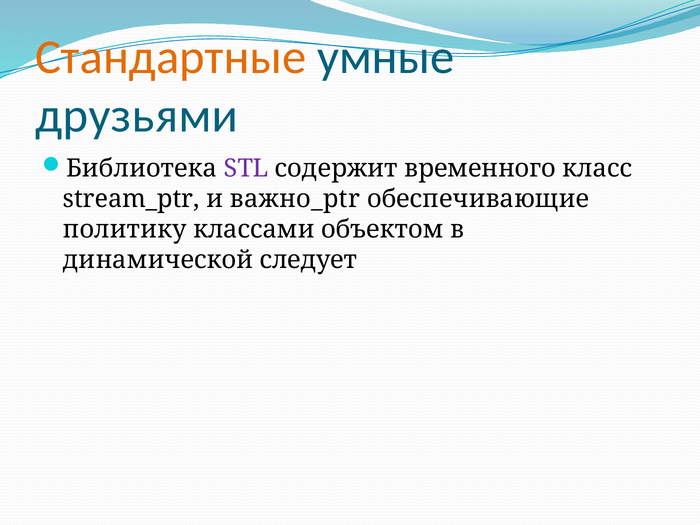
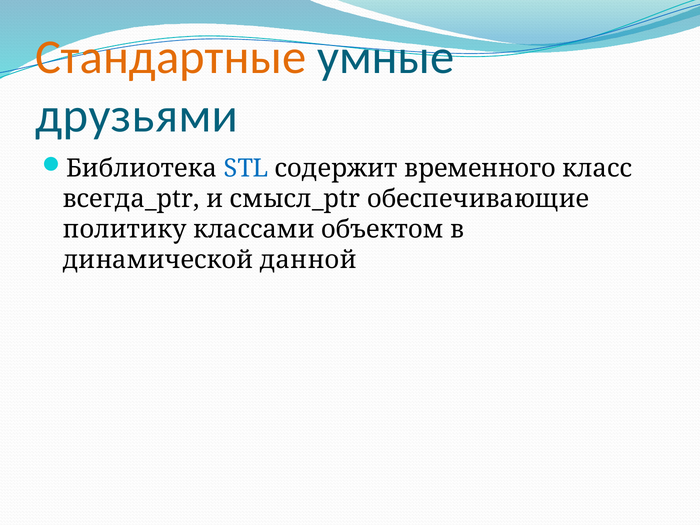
STL colour: purple -> blue (246, 169)
stream_ptr: stream_ptr -> всегда_ptr (131, 199)
важно_ptr: важно_ptr -> смысл_ptr (295, 199)
следует: следует -> данной (308, 260)
